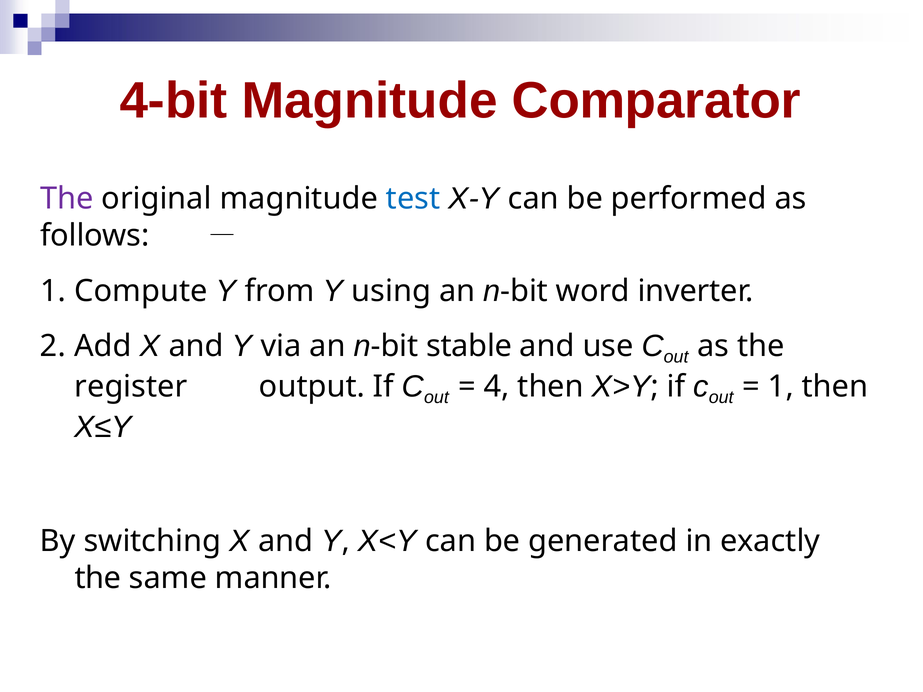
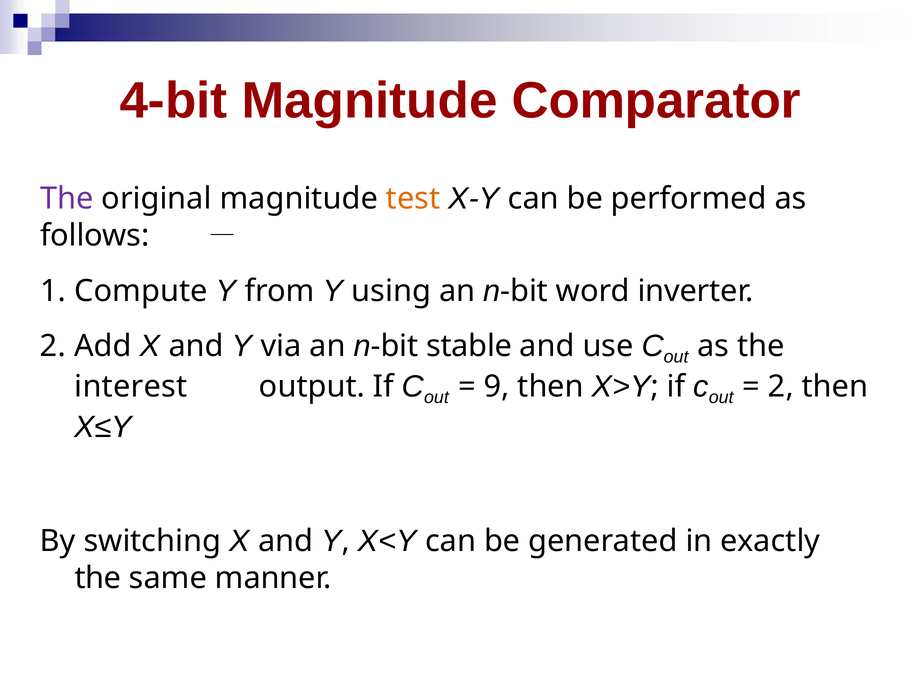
test colour: blue -> orange (413, 199)
register: register -> interest (131, 387)
4: 4 -> 9 (497, 387)
1: 1 -> 2 (781, 387)
